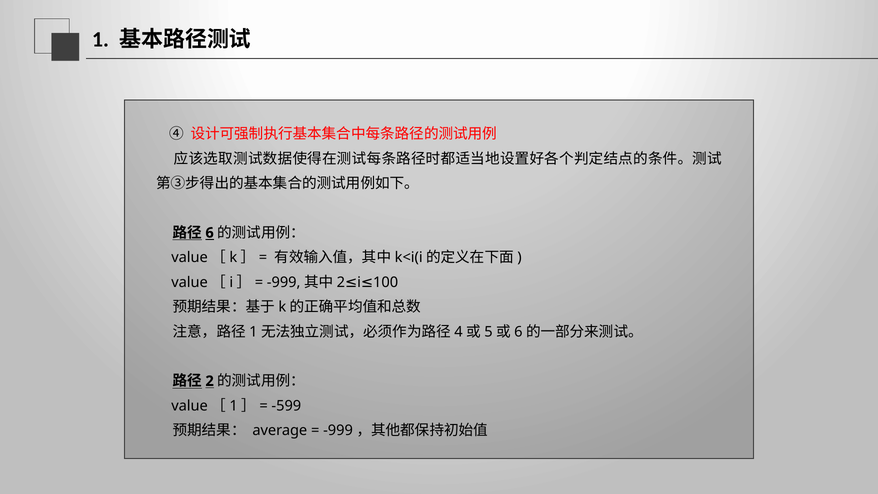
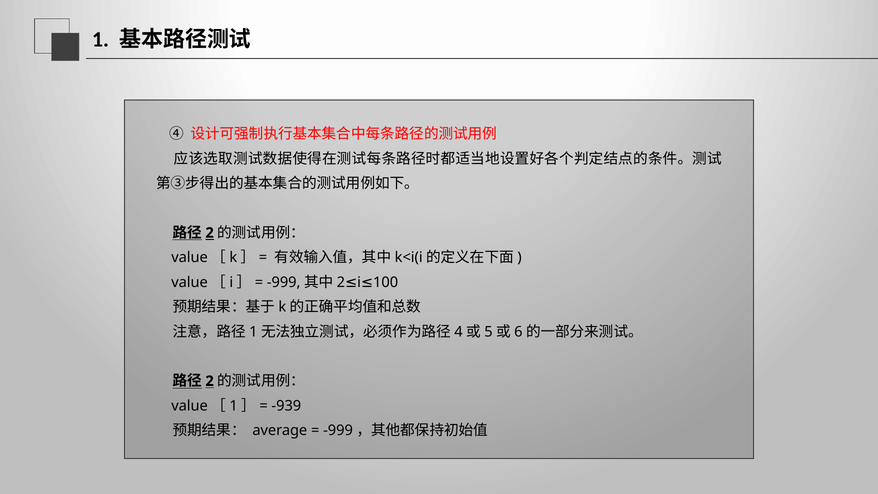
6: 6 -> 2 (210, 233)
-599: -599 -> -939 (286, 406)
